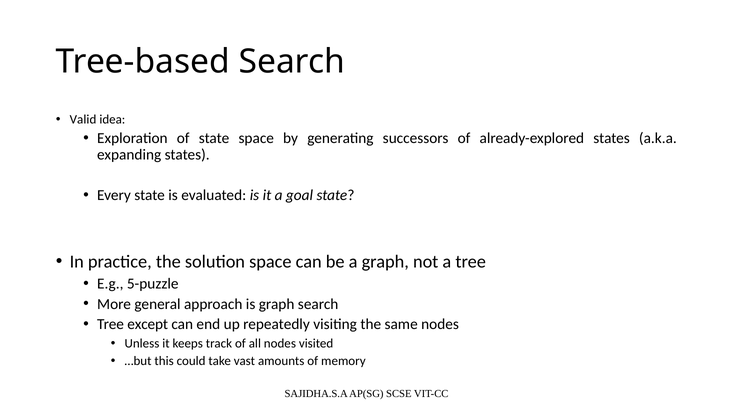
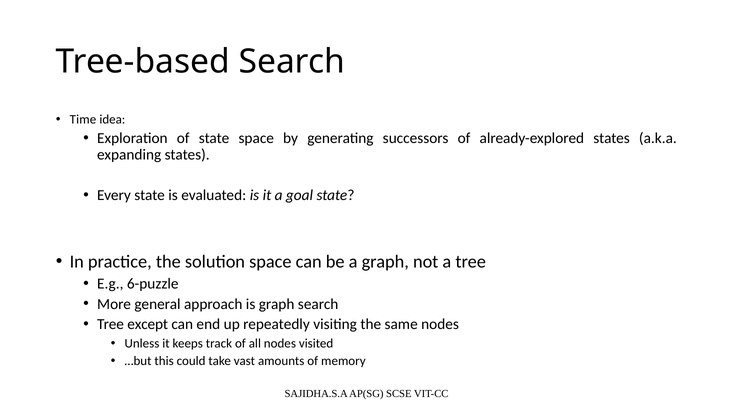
Valid: Valid -> Time (83, 119)
5-puzzle: 5-puzzle -> 6-puzzle (153, 284)
